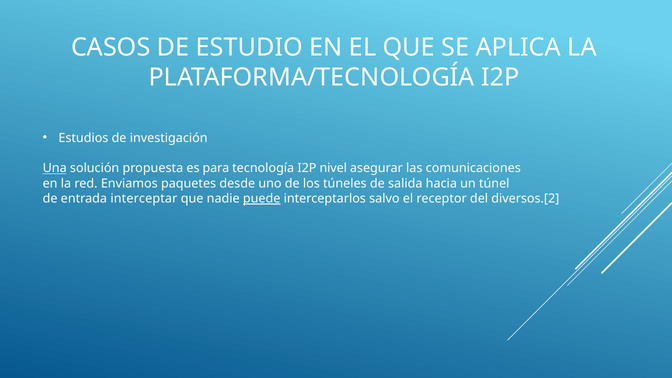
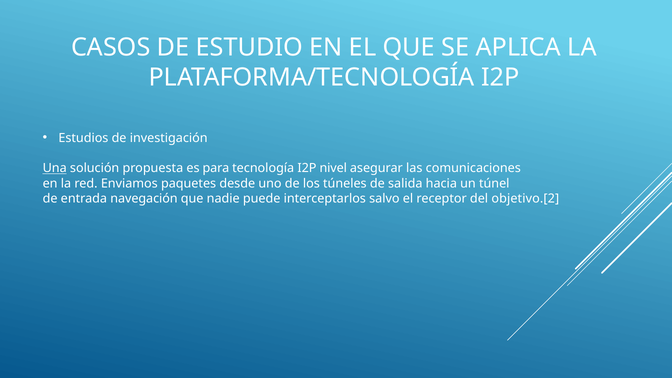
interceptar: interceptar -> navegación (144, 198)
puede underline: present -> none (262, 198)
diversos.[2: diversos.[2 -> objetivo.[2 (525, 198)
